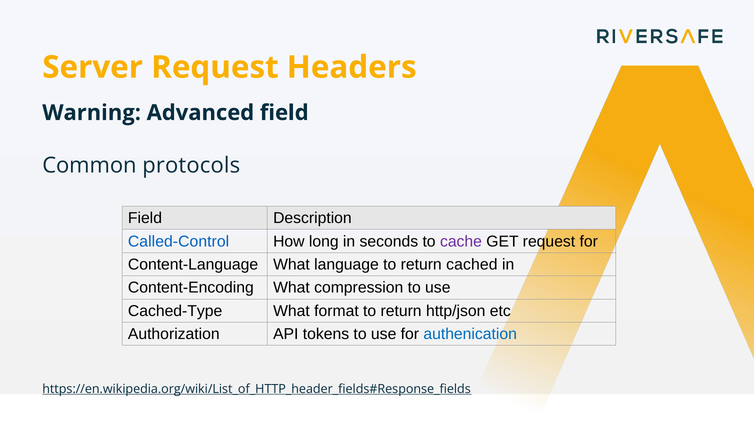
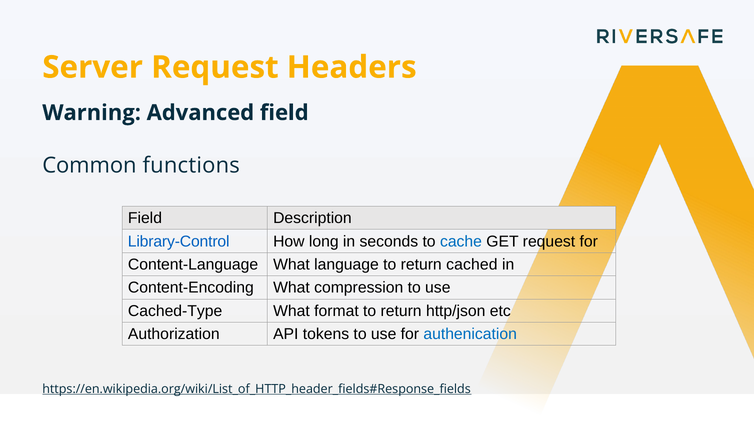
protocols: protocols -> functions (191, 166)
Called-Control: Called-Control -> Library-Control (179, 241)
cache colour: purple -> blue (461, 241)
